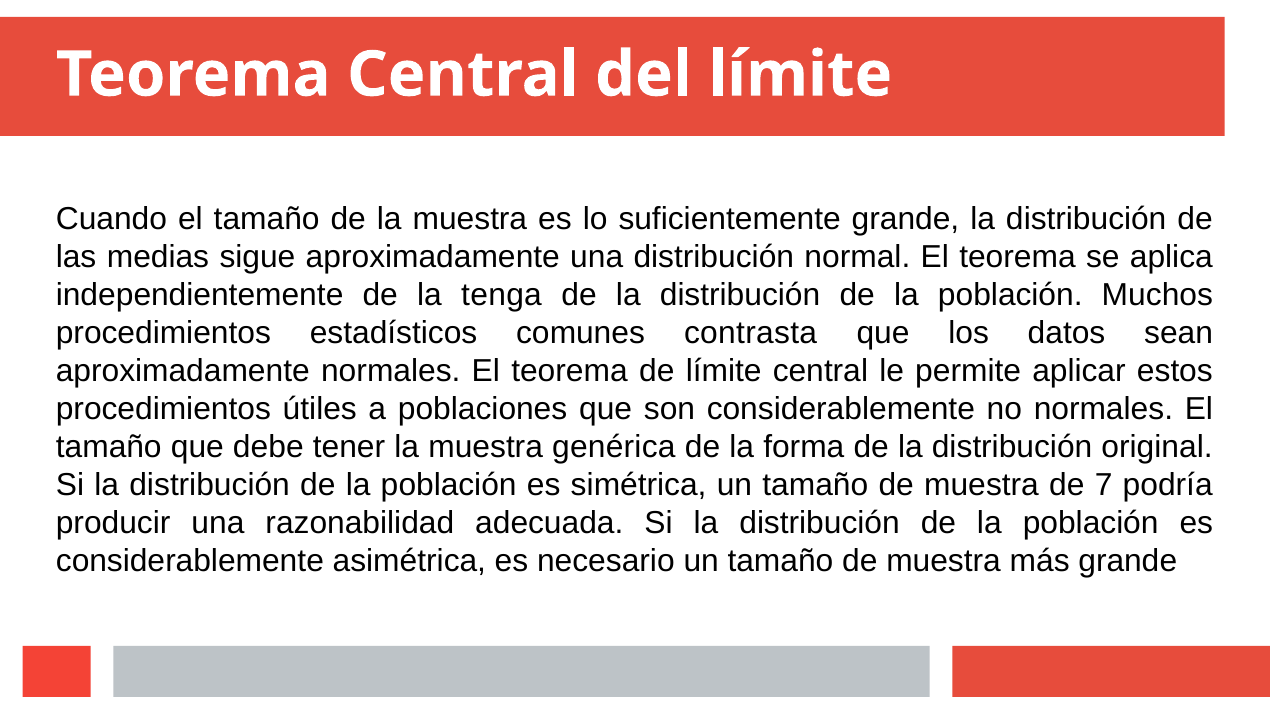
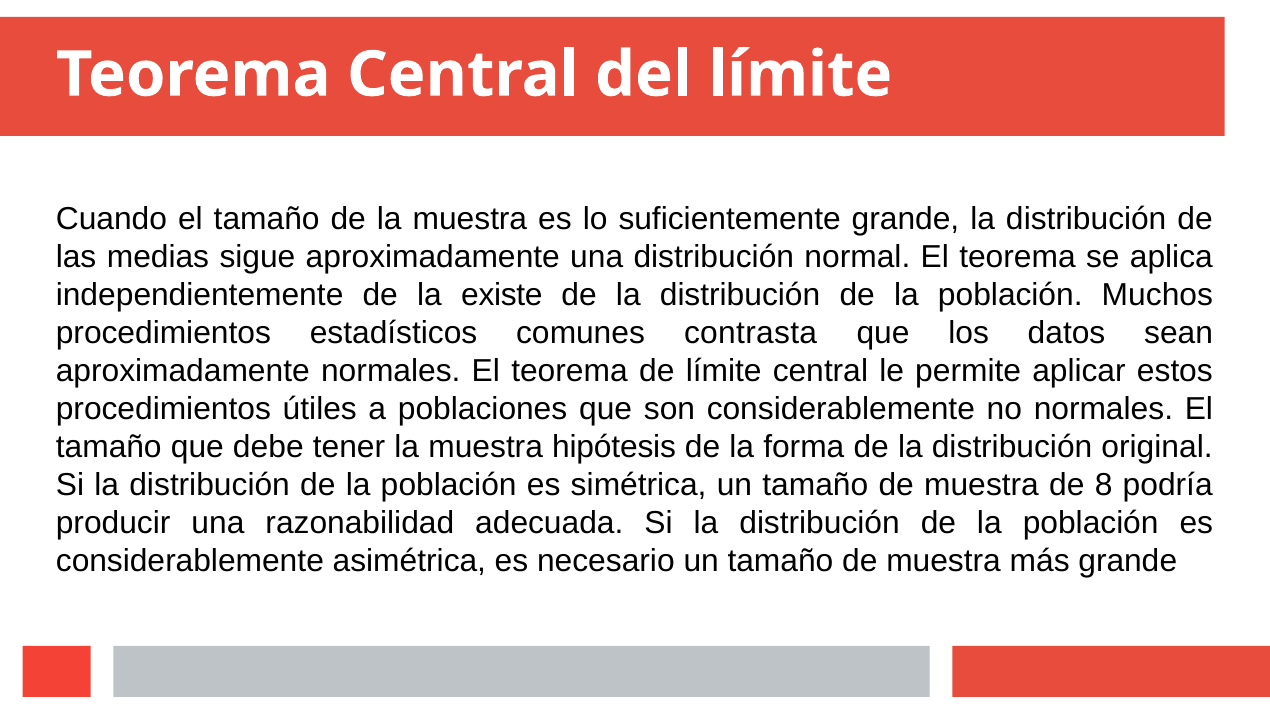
tenga: tenga -> existe (502, 295)
genérica: genérica -> hipótesis (614, 448)
7: 7 -> 8 (1104, 486)
